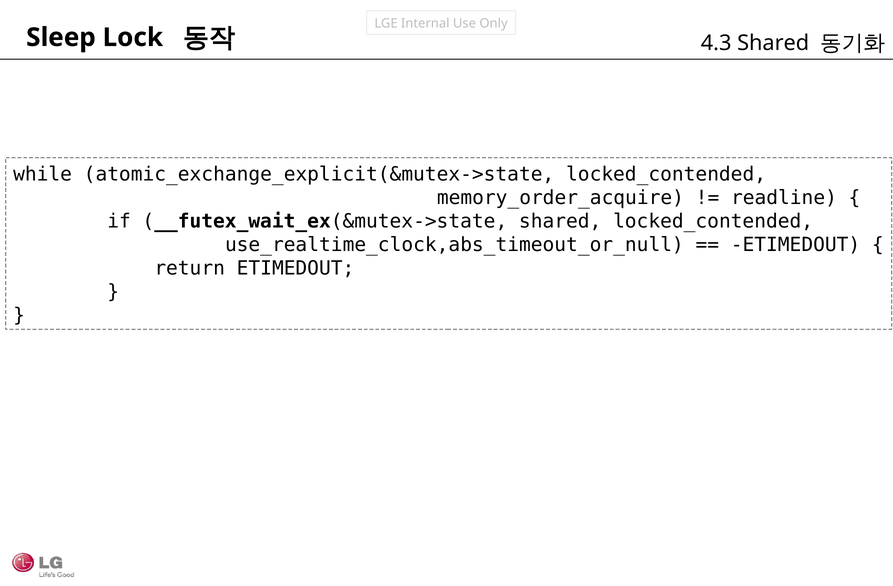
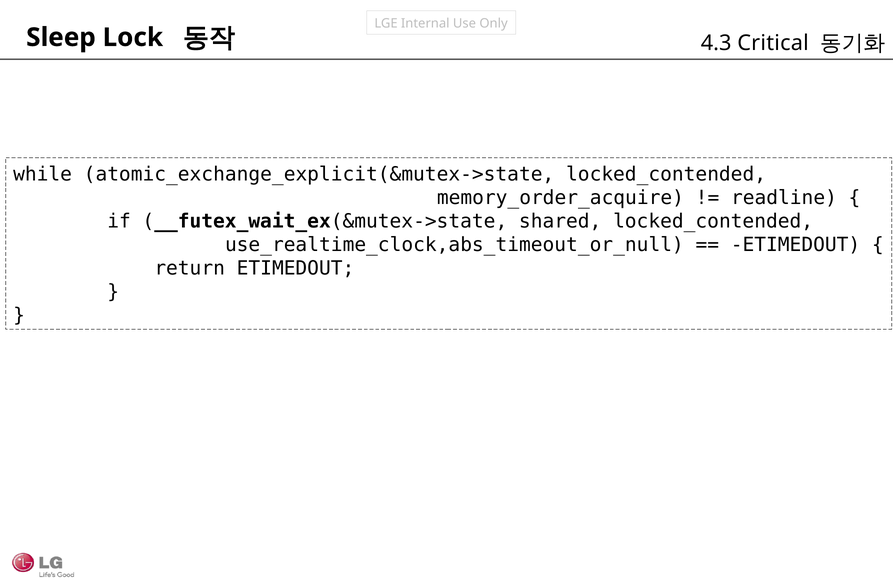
4.3 Shared: Shared -> Critical (773, 43)
